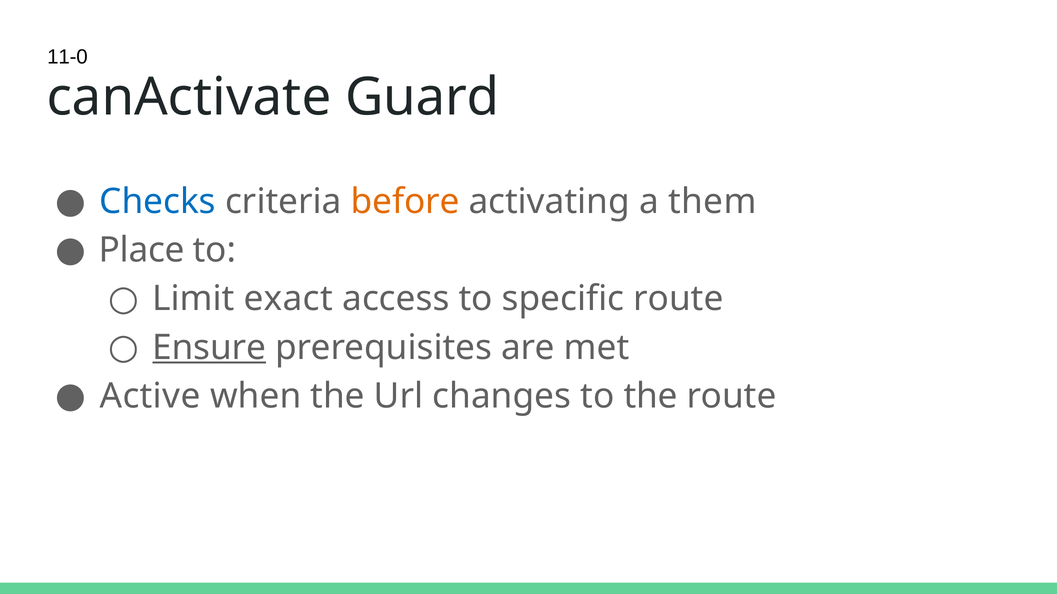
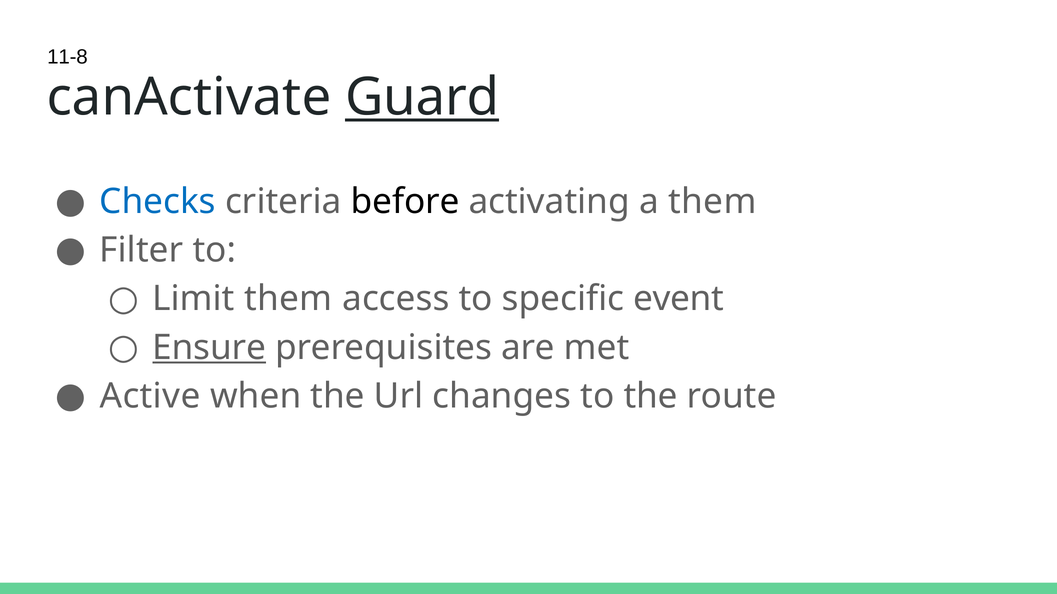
11-0: 11-0 -> 11-8 (67, 57)
Guard underline: none -> present (422, 97)
before colour: orange -> black (405, 202)
Place: Place -> Filter (141, 251)
Limit exact: exact -> them (288, 299)
specific route: route -> event (679, 299)
